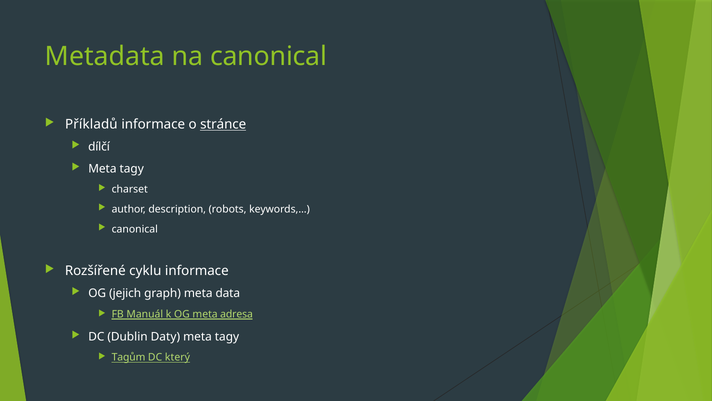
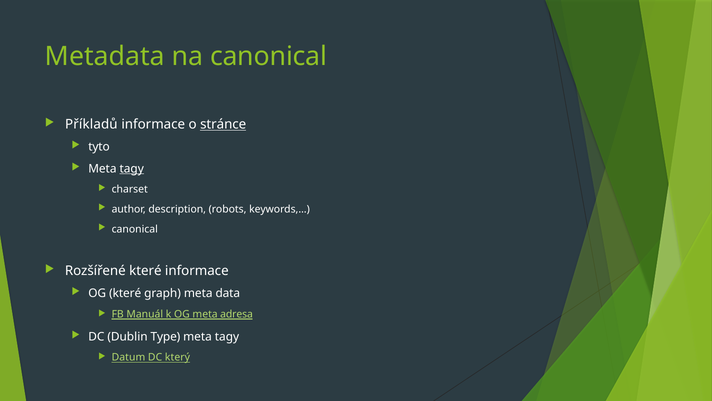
dílčí: dílčí -> tyto (99, 147)
tagy underline: none -> present (132, 168)
Rozšířené cyklu: cyklu -> které (145, 271)
OG jejich: jejich -> které (125, 293)
Daty: Daty -> Type (165, 336)
Tagům: Tagům -> Datum (128, 357)
